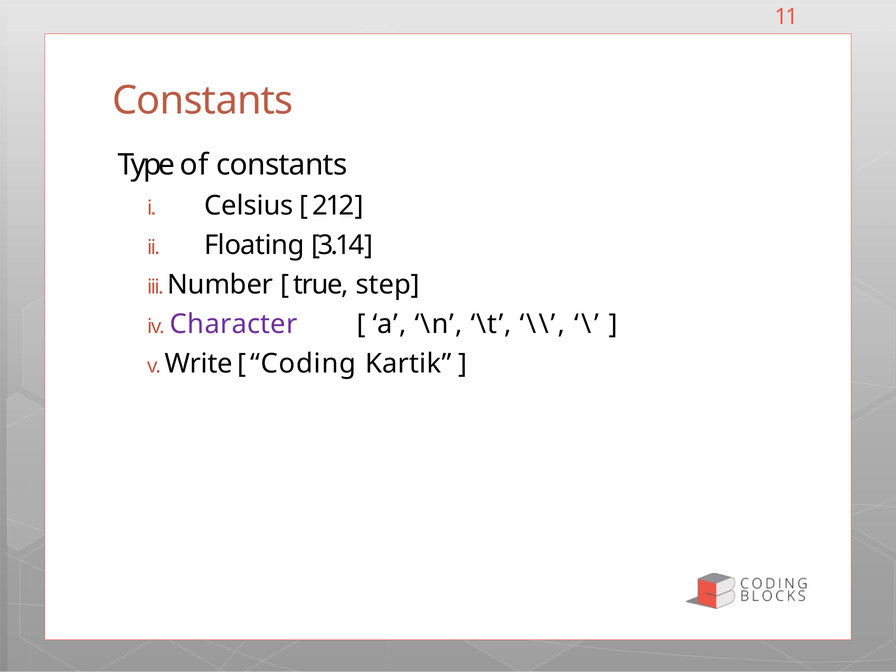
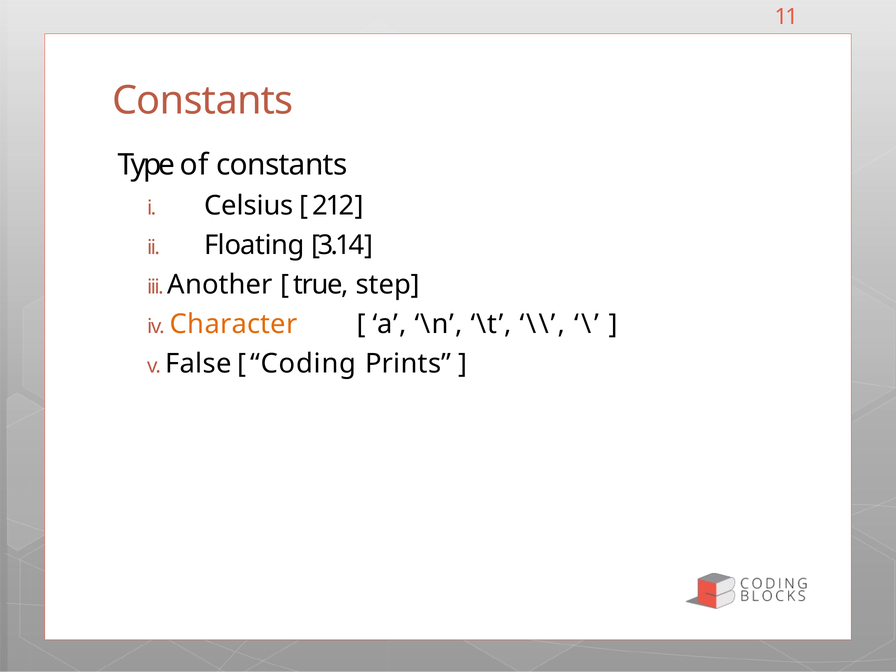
Number: Number -> Another (220, 285)
Character colour: purple -> orange (234, 324)
Write: Write -> False (198, 363)
Kartik: Kartik -> Prints (408, 363)
